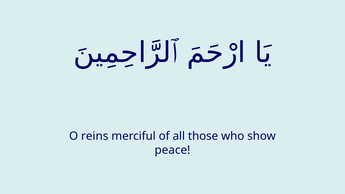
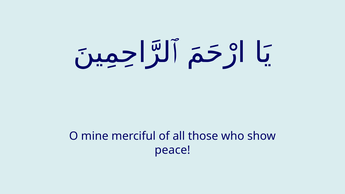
reins: reins -> mine (95, 136)
